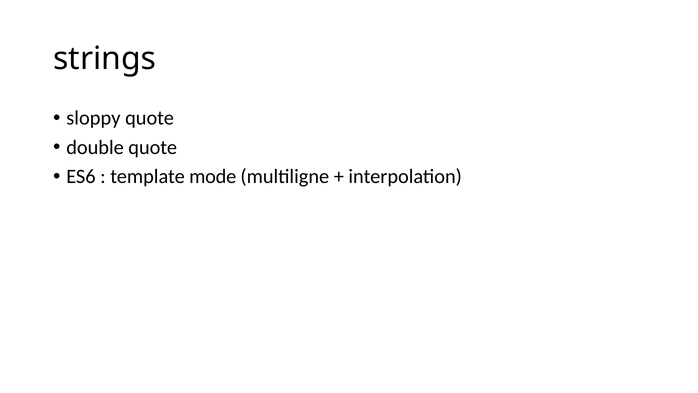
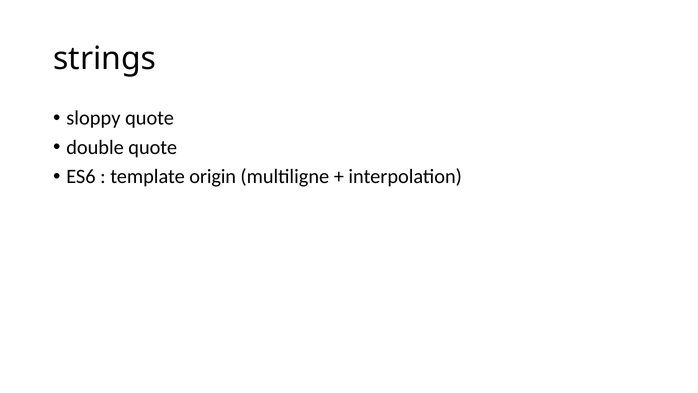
mode: mode -> origin (213, 177)
